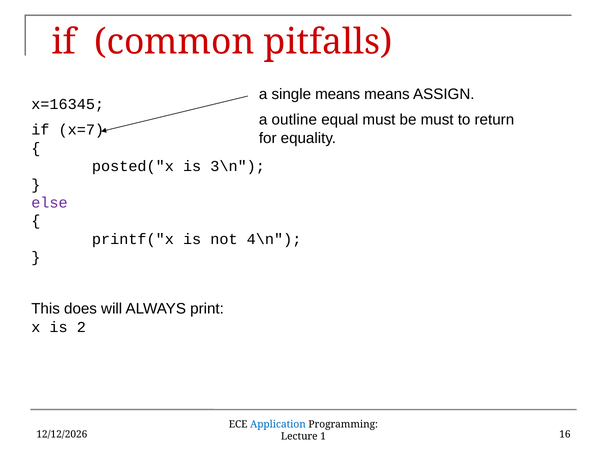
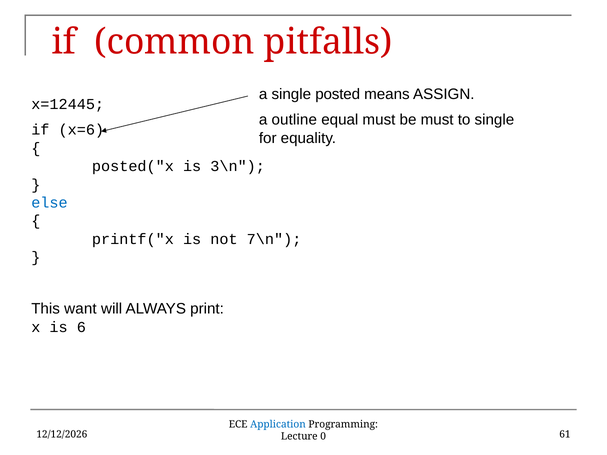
single means: means -> posted (338, 94)
x=16345: x=16345 -> x=12445 (68, 104)
to return: return -> single (494, 120)
x=7: x=7 -> x=6 (81, 130)
else colour: purple -> blue (49, 203)
4\n: 4\n -> 7\n (274, 239)
does: does -> want (80, 309)
2: 2 -> 6 (81, 327)
16: 16 -> 61 (565, 435)
1: 1 -> 0 (323, 437)
